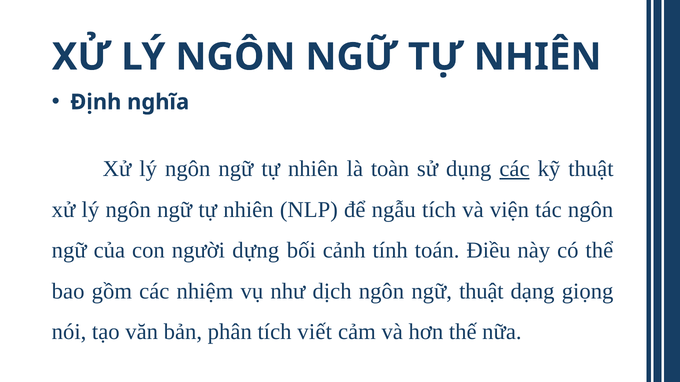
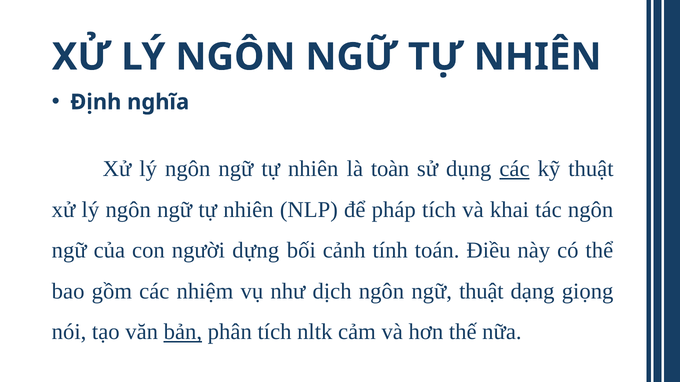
ngẫu: ngẫu -> pháp (394, 210)
viện: viện -> khai (509, 210)
bản underline: none -> present (183, 332)
viết: viết -> nltk (315, 332)
